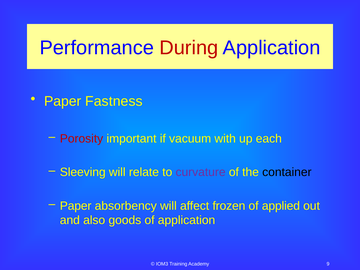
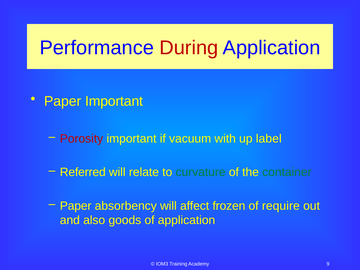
Paper Fastness: Fastness -> Important (114, 101)
each: each -> label (269, 139)
Sleeving: Sleeving -> Referred (83, 172)
curvature colour: purple -> green (201, 172)
container colour: black -> green (287, 172)
applied: applied -> require (281, 206)
